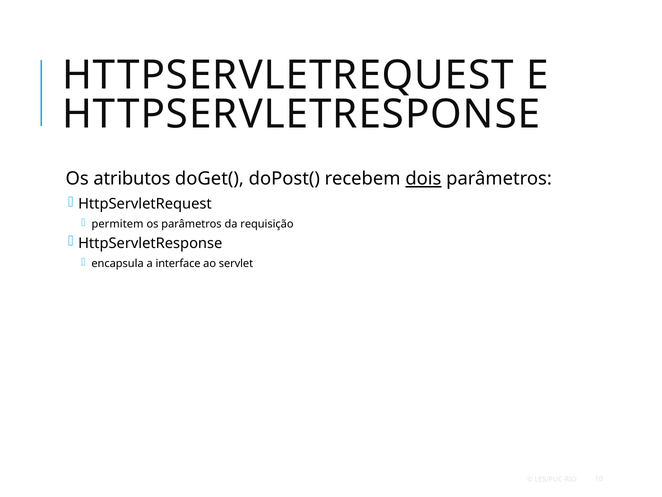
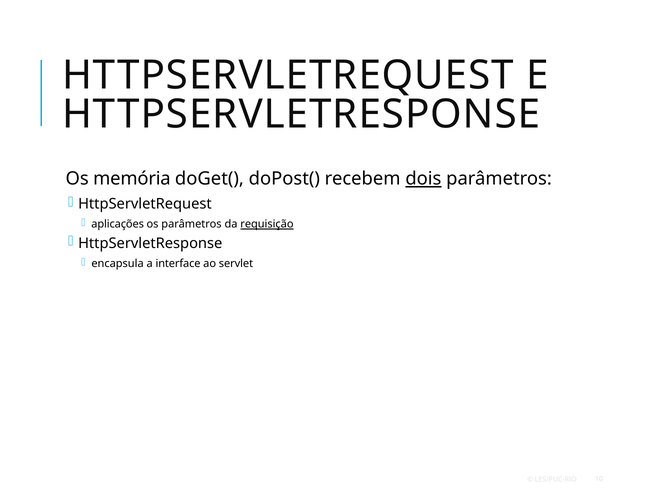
atributos: atributos -> memória (132, 179)
permitem: permitem -> aplicações (118, 224)
requisição underline: none -> present (267, 224)
